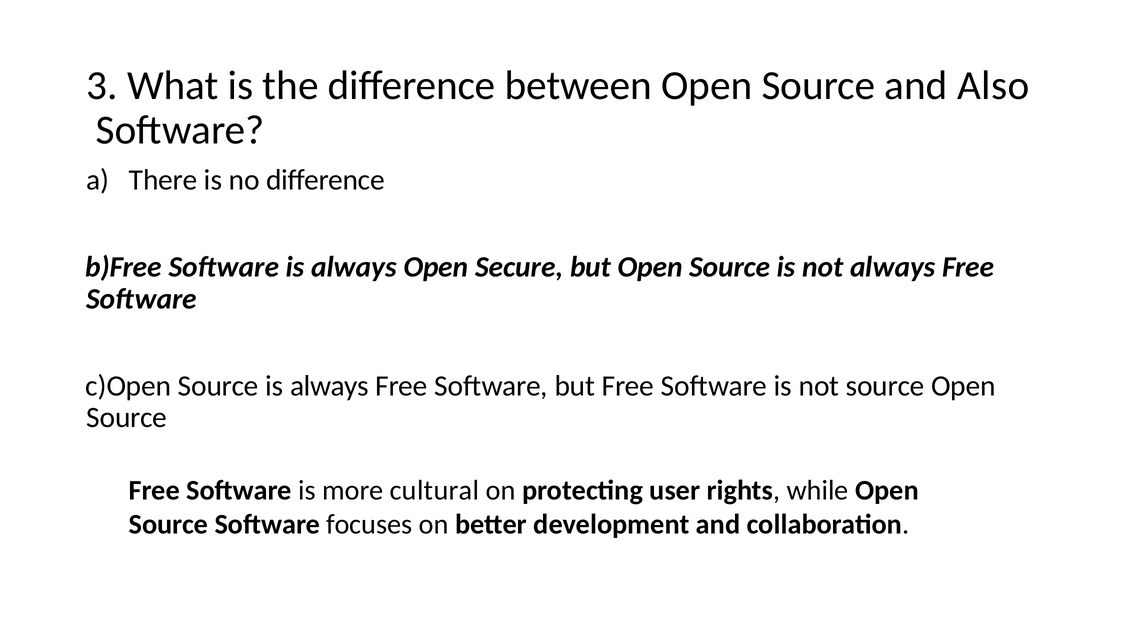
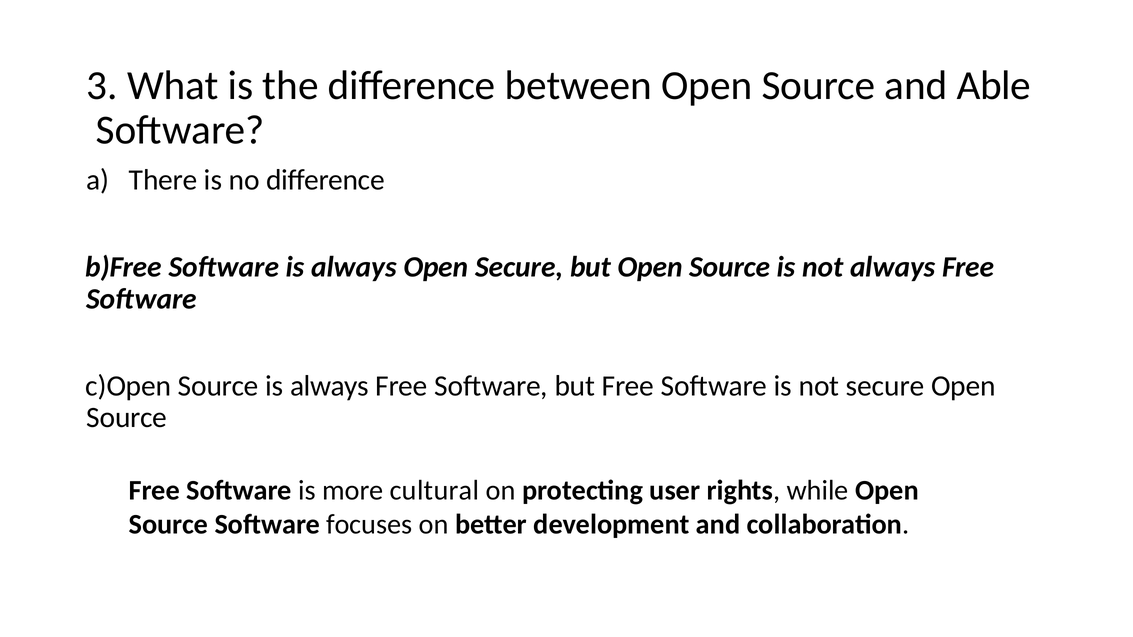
Also: Also -> Able (994, 86)
not source: source -> secure (885, 386)
